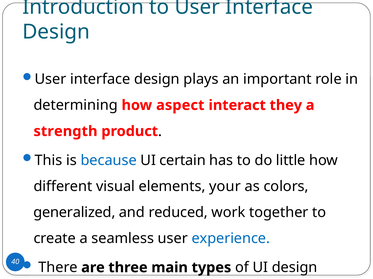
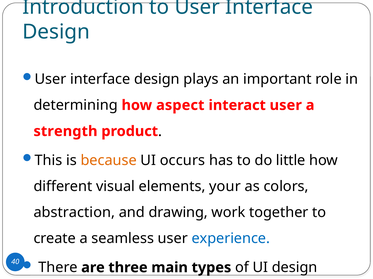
interact they: they -> user (286, 105)
because colour: blue -> orange (109, 161)
certain: certain -> occurs (182, 161)
generalized: generalized -> abstraction (74, 213)
reduced: reduced -> drawing (178, 213)
